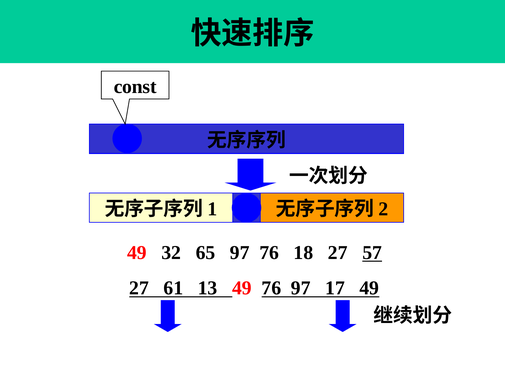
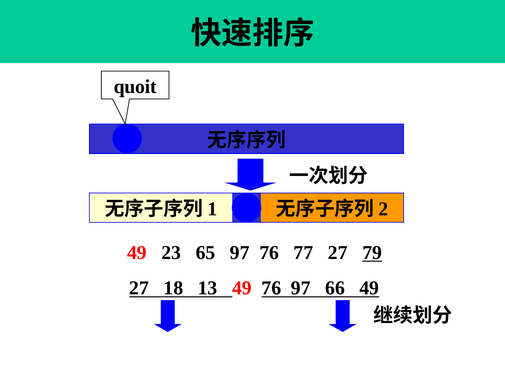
const: const -> quoit (135, 87)
32: 32 -> 23 (171, 252)
18: 18 -> 77 (303, 252)
57: 57 -> 79 (372, 252)
61: 61 -> 18 (173, 288)
17: 17 -> 66 (335, 288)
